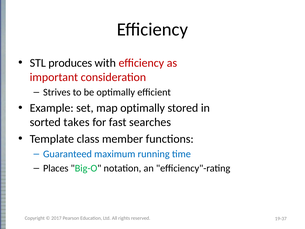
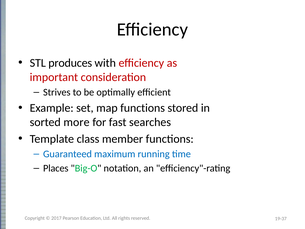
map optimally: optimally -> functions (143, 108)
takes: takes -> more (77, 122)
